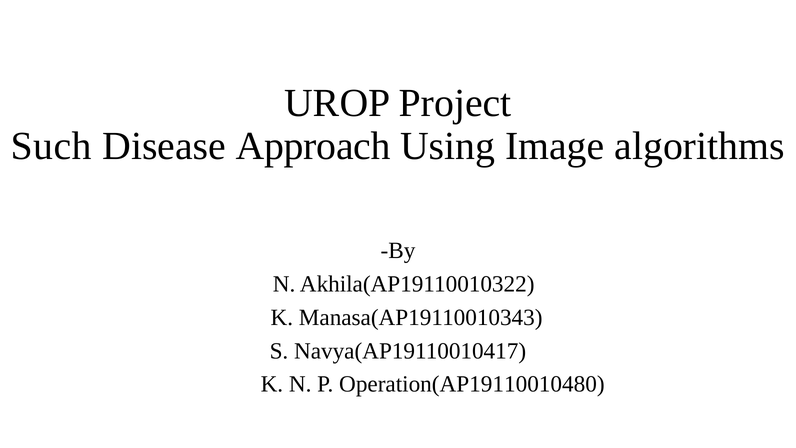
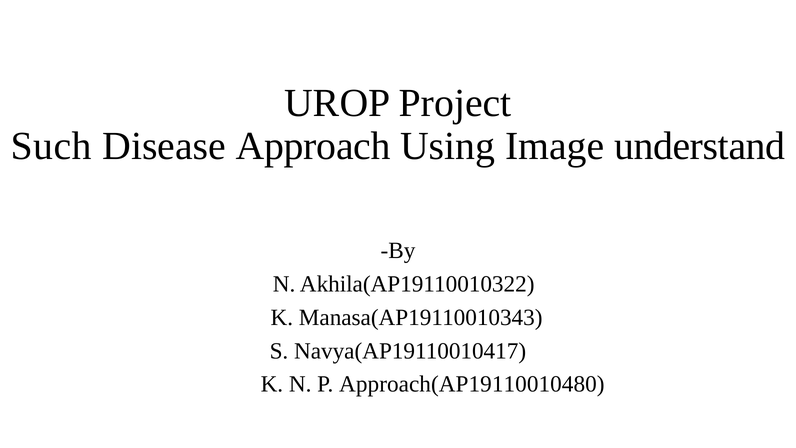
algorithms: algorithms -> understand (700, 146)
Operation(AP19110010480: Operation(AP19110010480 -> Approach(AP19110010480 (472, 384)
